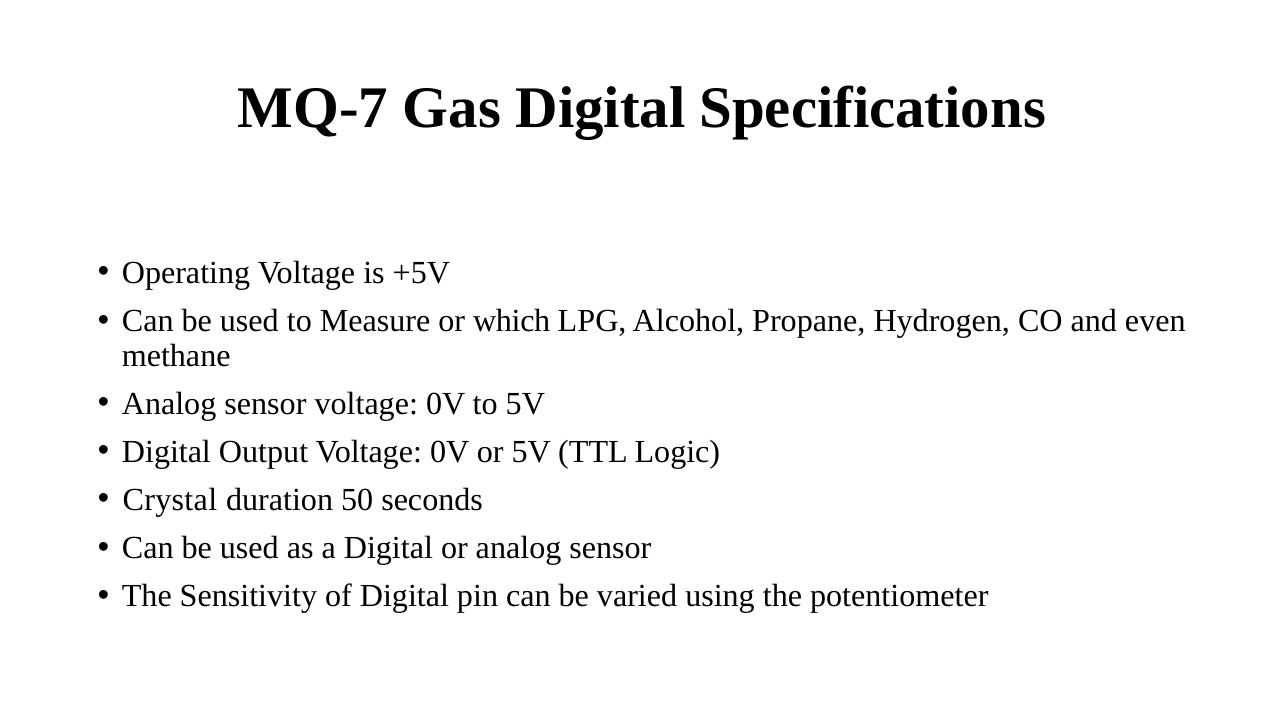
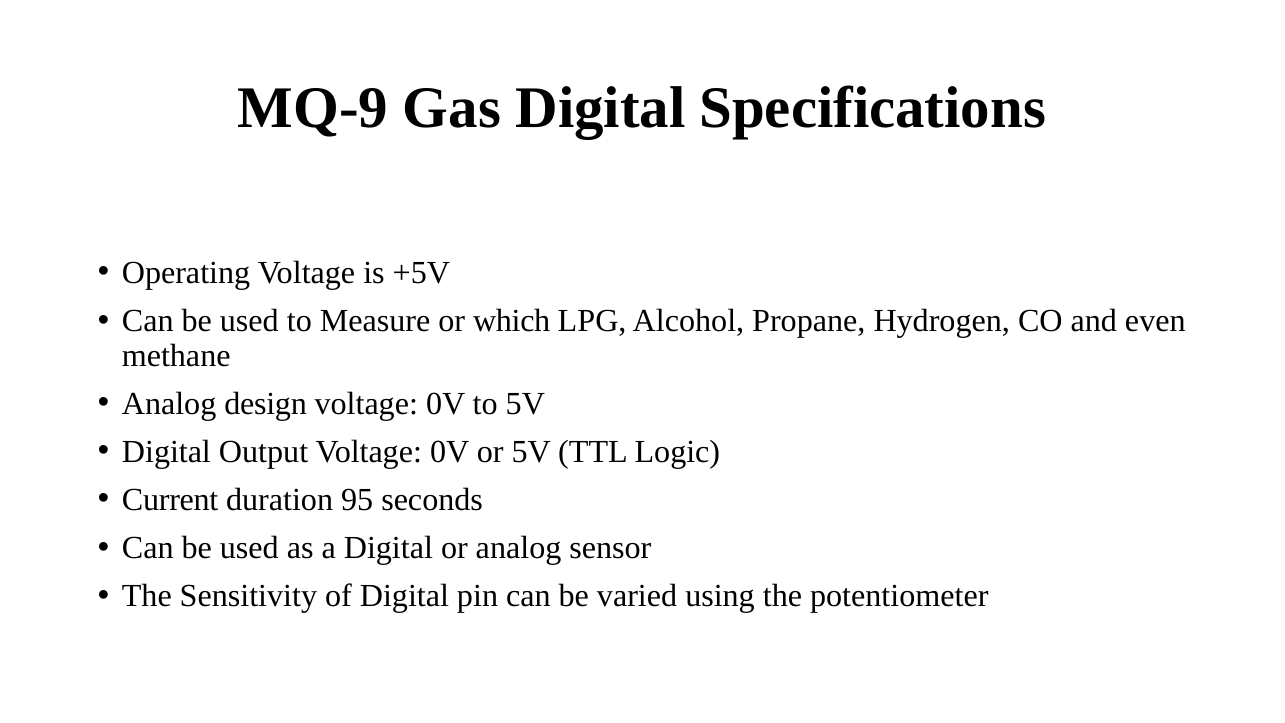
MQ-7: MQ-7 -> MQ-9 (313, 108)
sensor: sensor -> design (266, 403)
Crystal: Crystal -> Current (170, 500)
50: 50 -> 95 (357, 500)
